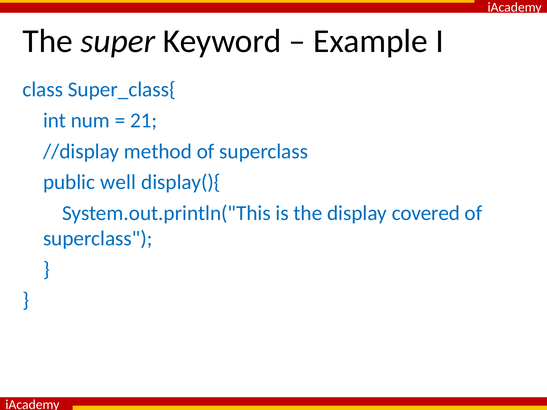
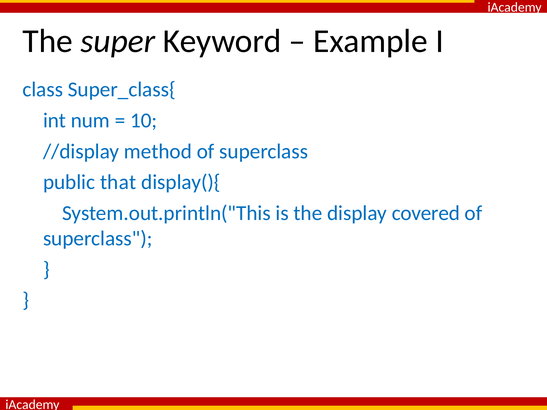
21: 21 -> 10 (144, 121)
well: well -> that (118, 182)
